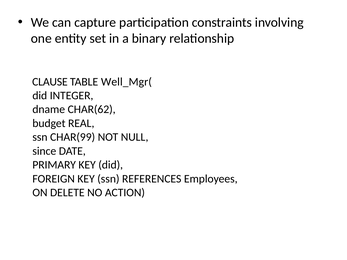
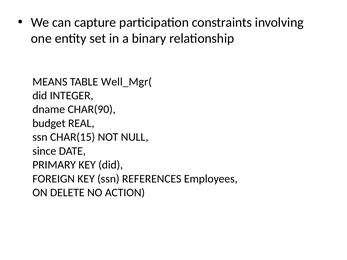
CLAUSE: CLAUSE -> MEANS (50, 82)
CHAR(62: CHAR(62 -> CHAR(90 (92, 110)
CHAR(99: CHAR(99 -> CHAR(15 (73, 137)
